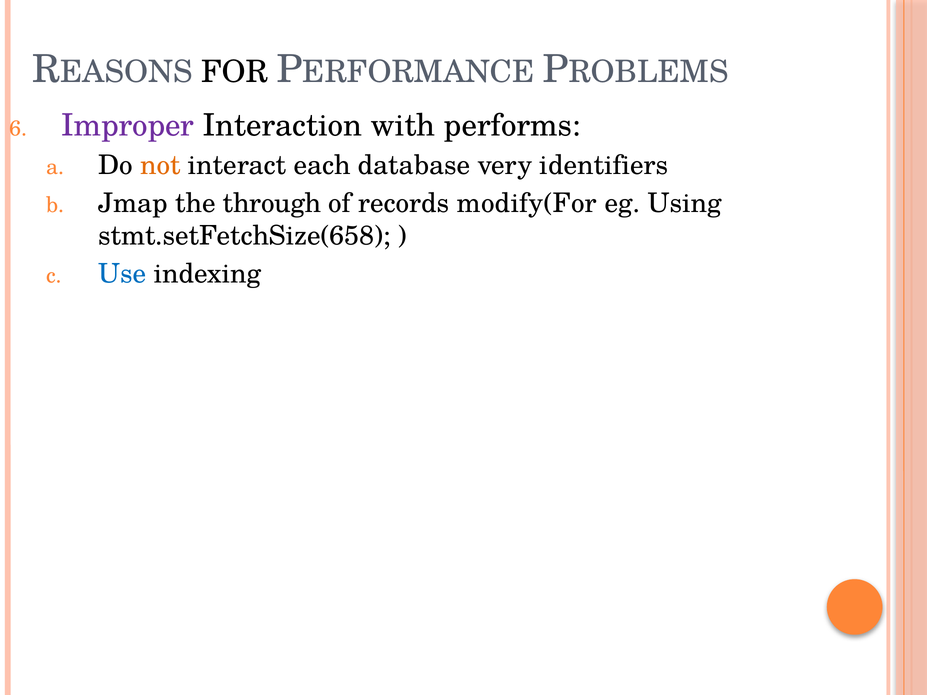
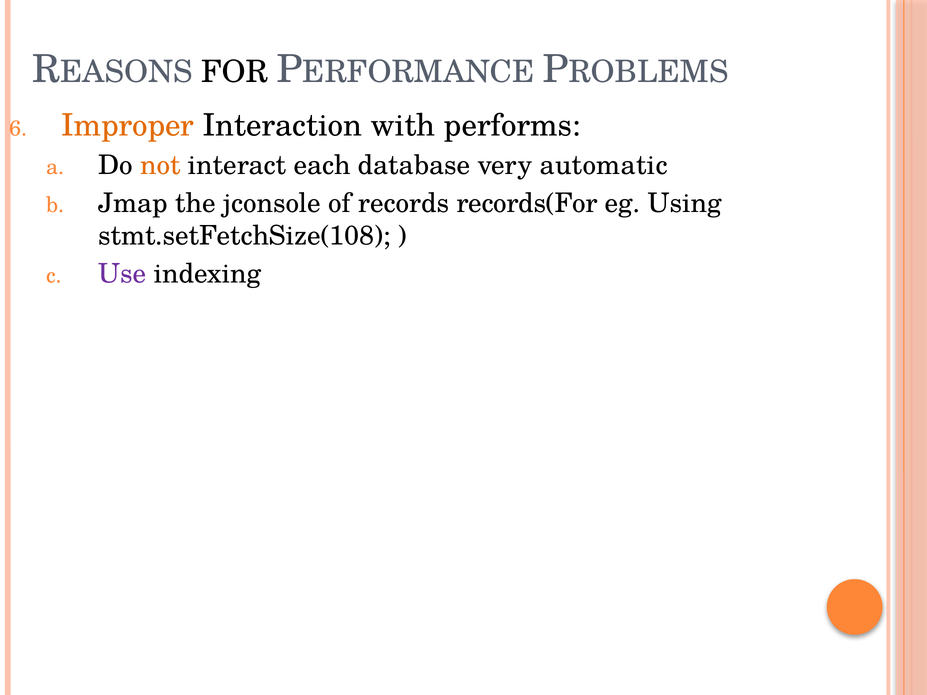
Improper colour: purple -> orange (128, 126)
identifiers: identifiers -> automatic (604, 166)
through: through -> jconsole (272, 203)
modify(For: modify(For -> records(For (527, 203)
stmt.setFetchSize(658: stmt.setFetchSize(658 -> stmt.setFetchSize(108 (244, 236)
Use colour: blue -> purple (122, 274)
